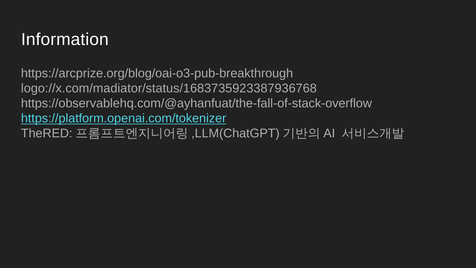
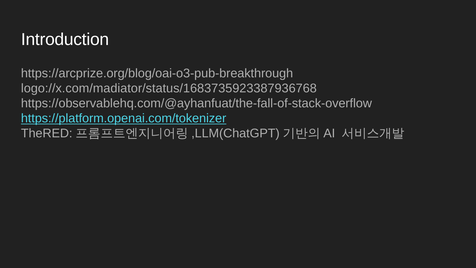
Information: Information -> Introduction (65, 39)
